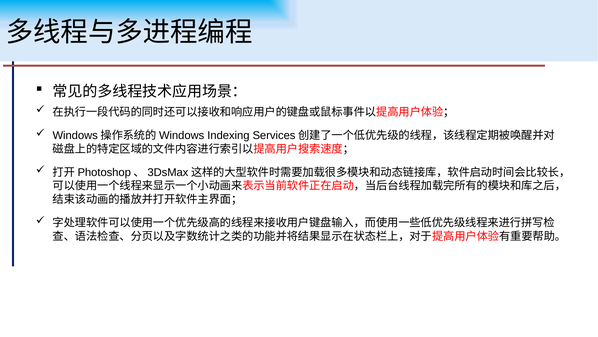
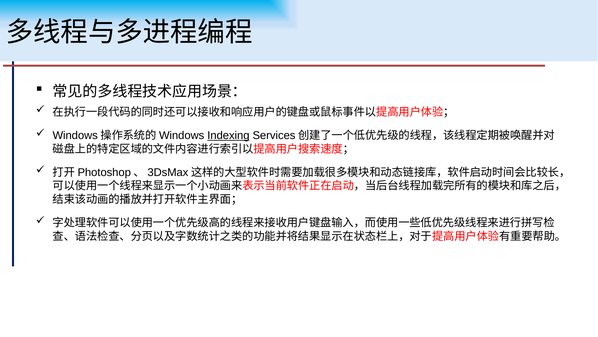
Indexing underline: none -> present (228, 135)
